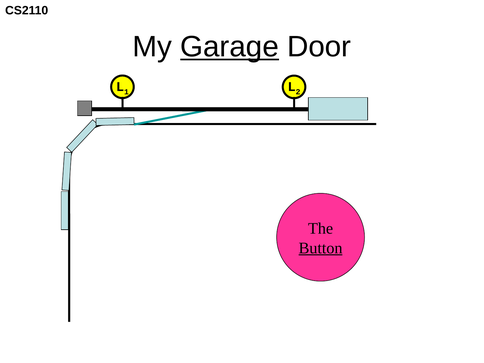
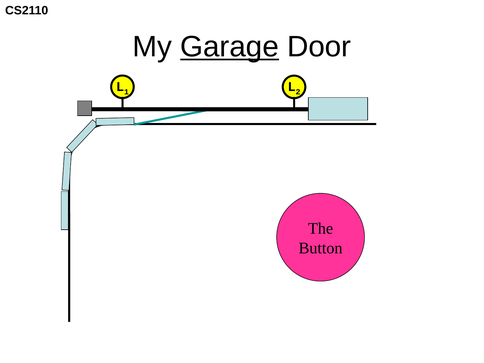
Button underline: present -> none (321, 248)
